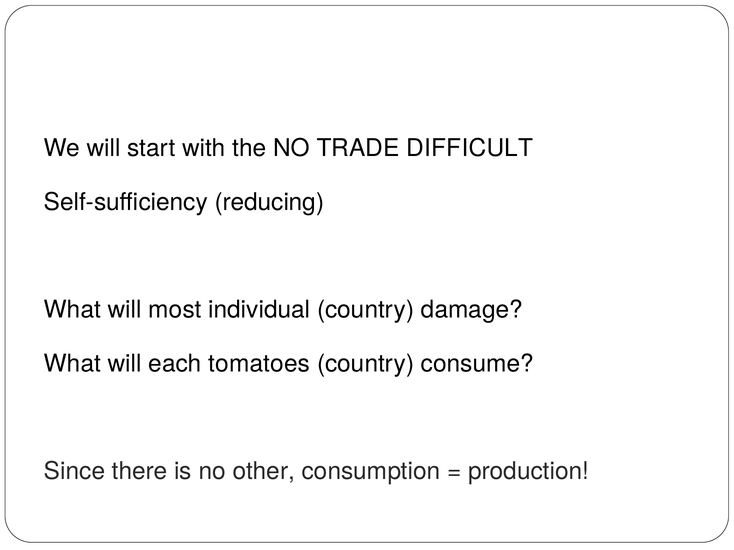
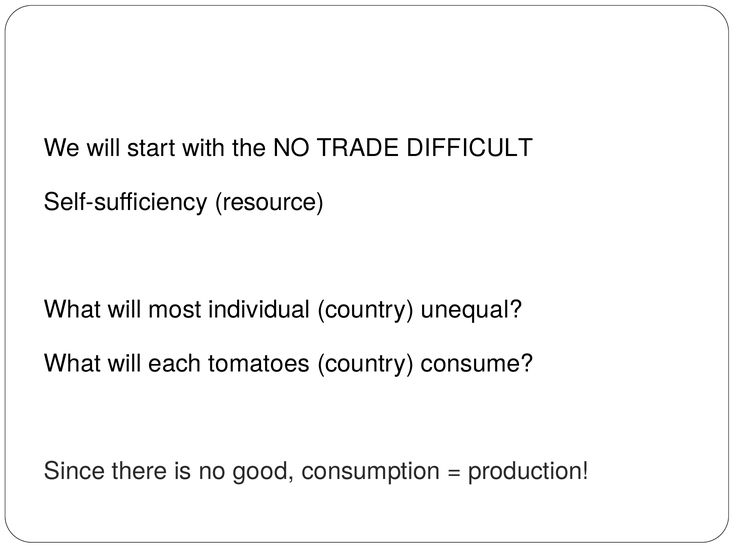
reducing: reducing -> resource (269, 202)
damage: damage -> unequal (472, 310)
other: other -> good (264, 471)
